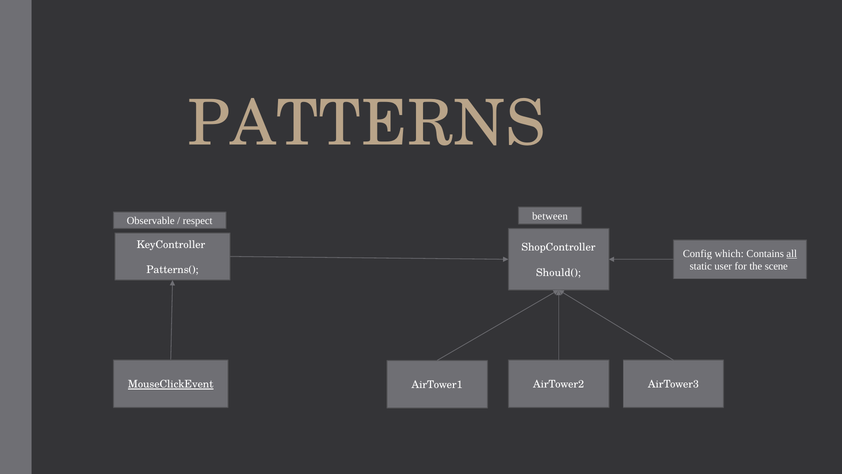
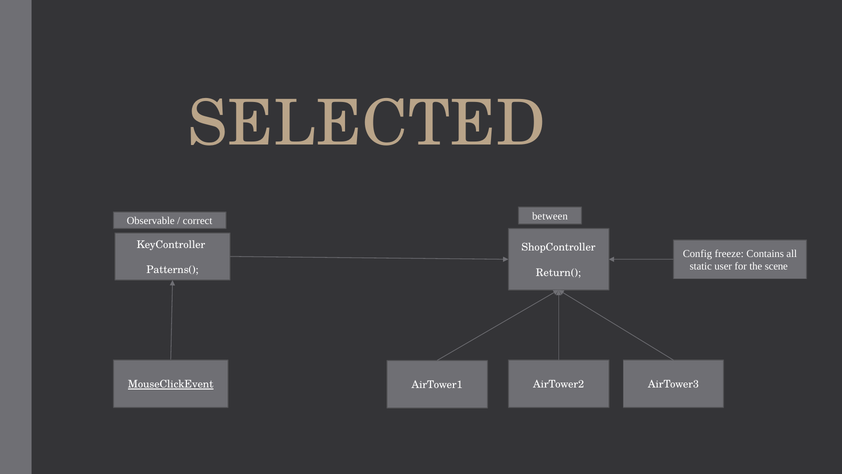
PATTERNS: PATTERNS -> SELECTED (367, 124)
respect: respect -> correct (198, 221)
which: which -> freeze (729, 253)
all underline: present -> none (792, 253)
Should(: Should( -> Return( (558, 272)
